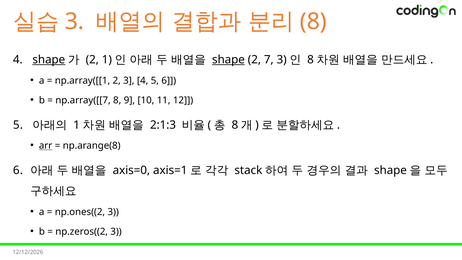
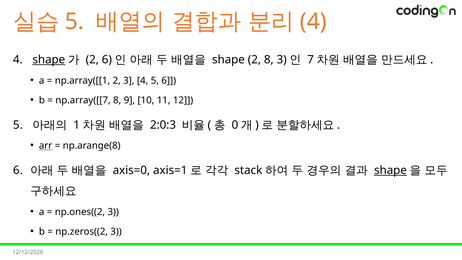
3: 3 -> 5 (74, 22)
8: 8 -> 4 (313, 22)
2 1: 1 -> 6 (107, 60)
shape underline: present -> none (228, 60)
2 7: 7 -> 8 (269, 60)
8: 8 -> 7 (311, 60)
2:1:3: 2:1:3 -> 2:0:3 (163, 125)
8: 8 -> 0 (235, 125)
shape underline: none -> present (390, 170)
